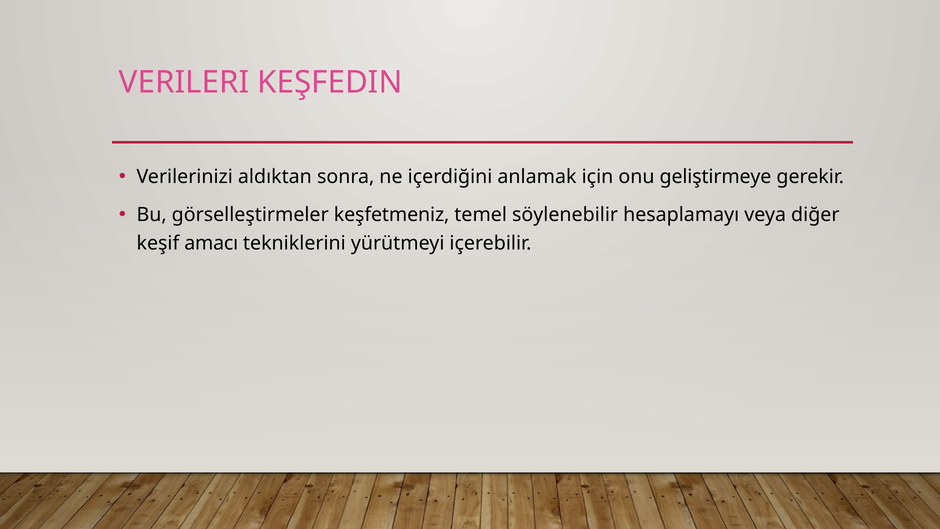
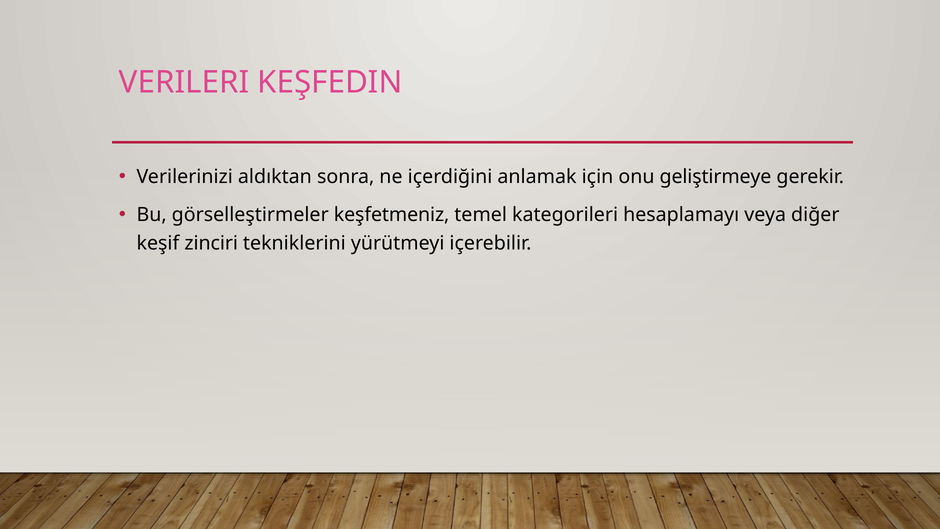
söylenebilir: söylenebilir -> kategorileri (565, 215)
amacı: amacı -> zinciri (211, 243)
